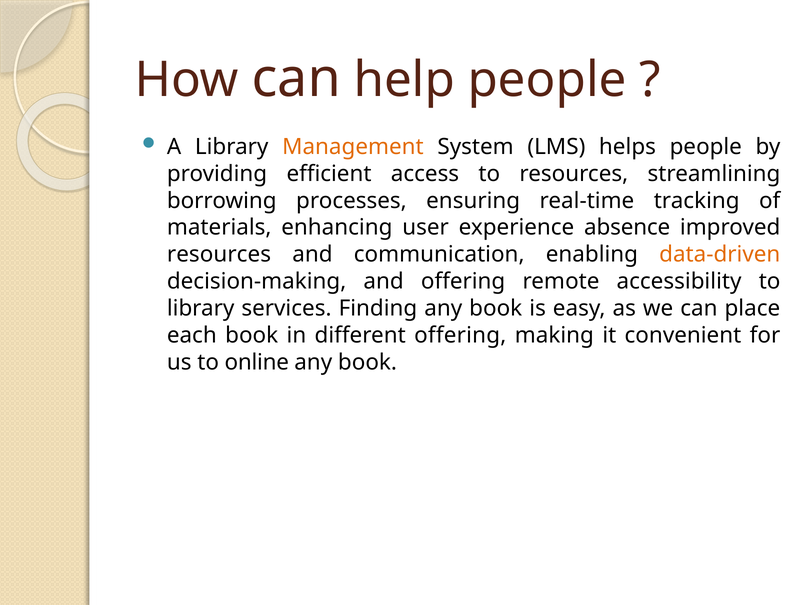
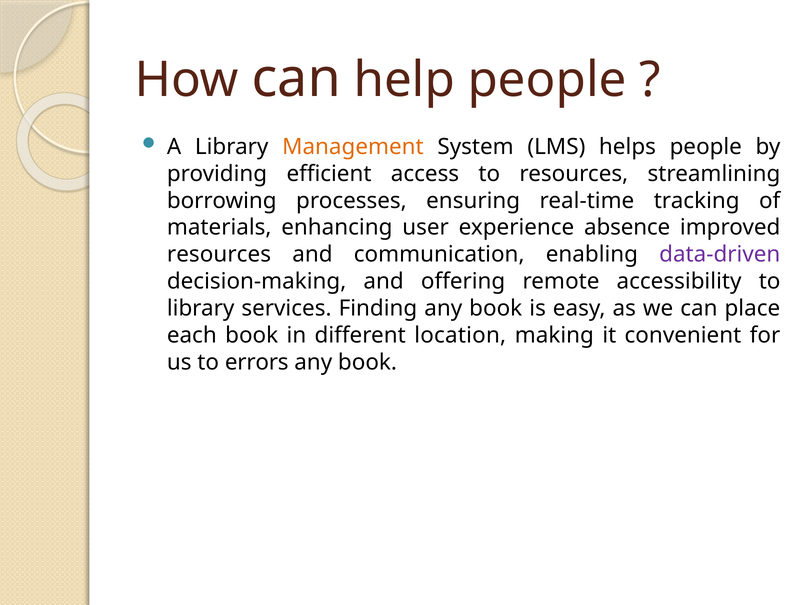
data-driven colour: orange -> purple (720, 255)
different offering: offering -> location (460, 335)
online: online -> errors (257, 362)
